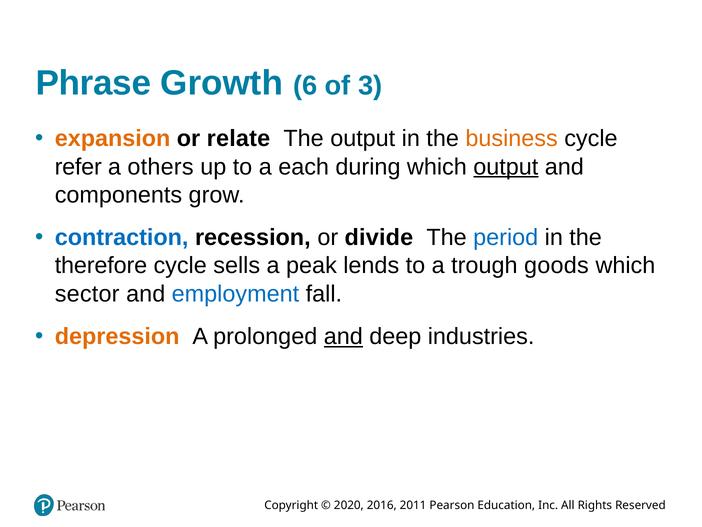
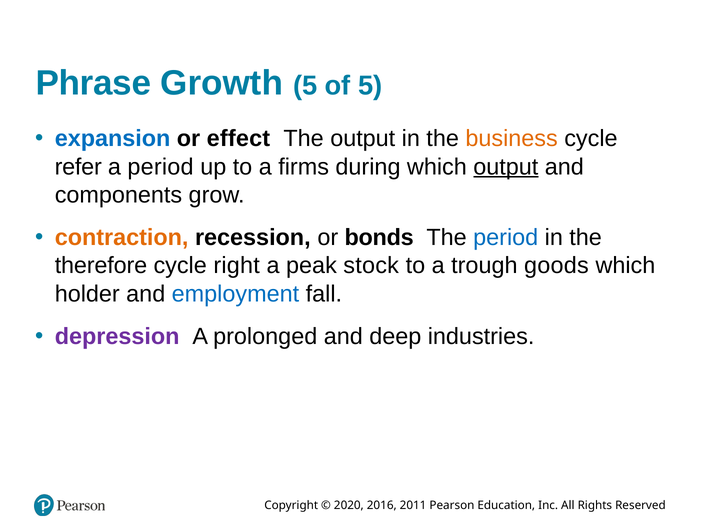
Growth 6: 6 -> 5 (305, 86)
of 3: 3 -> 5 (370, 86)
expansion colour: orange -> blue (113, 139)
relate: relate -> effect (238, 139)
a others: others -> period (161, 167)
each: each -> firms (304, 167)
contraction colour: blue -> orange (122, 237)
divide: divide -> bonds (379, 237)
sells: sells -> right (237, 265)
lends: lends -> stock (371, 265)
sector: sector -> holder (87, 294)
depression colour: orange -> purple (117, 336)
and underline: present -> none (343, 336)
